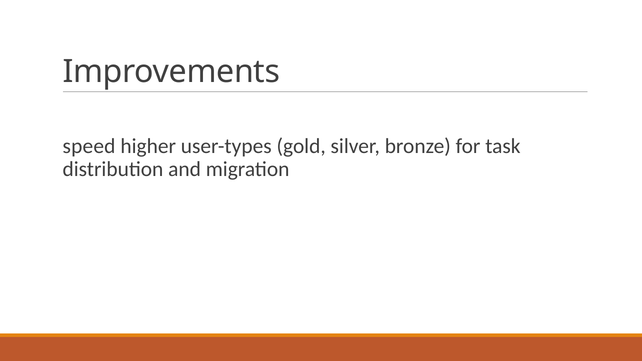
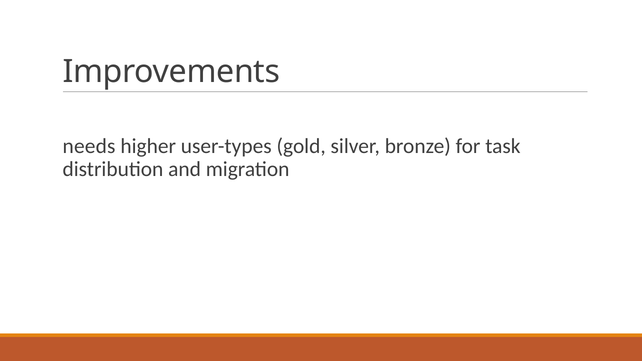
speed: speed -> needs (89, 146)
